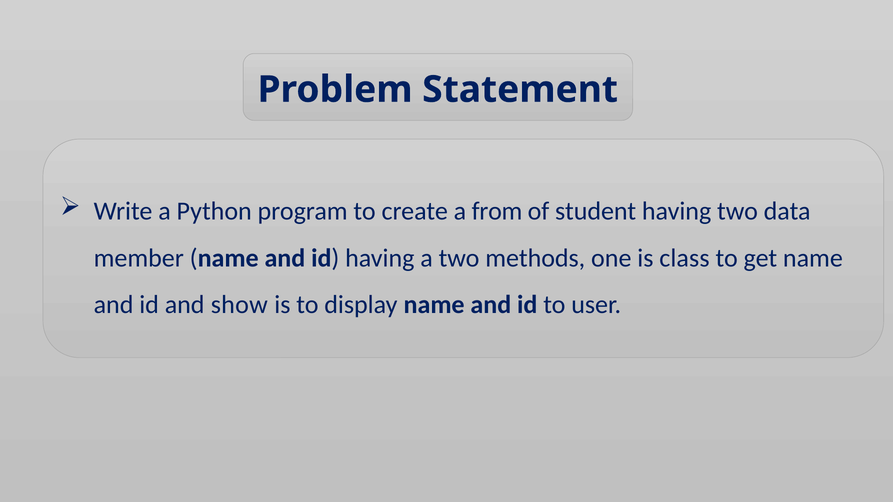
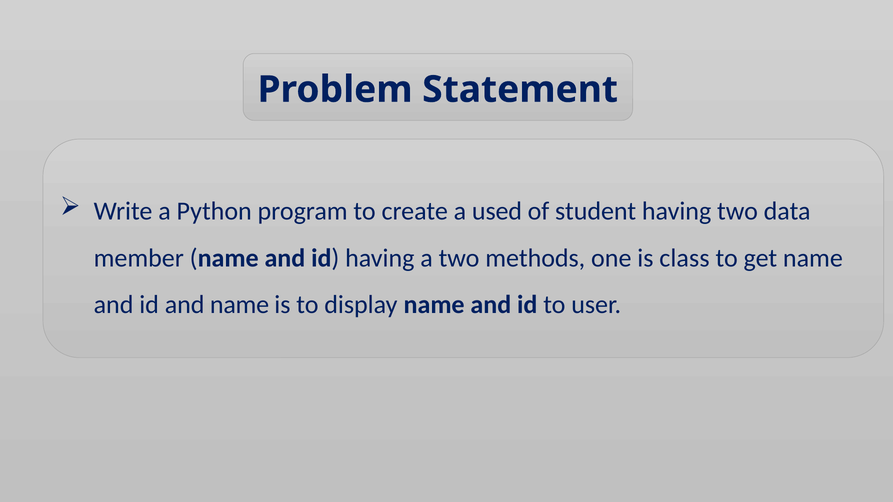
from: from -> used (497, 211)
and show: show -> name (240, 305)
